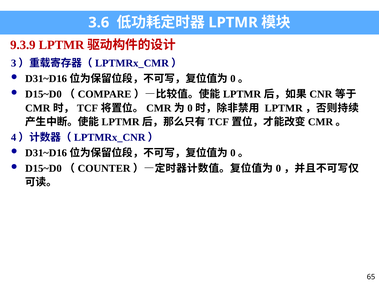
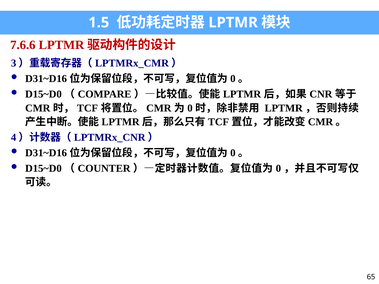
3.6: 3.6 -> 1.5 (99, 23)
9.3.9: 9.3.9 -> 7.6.6 (23, 45)
